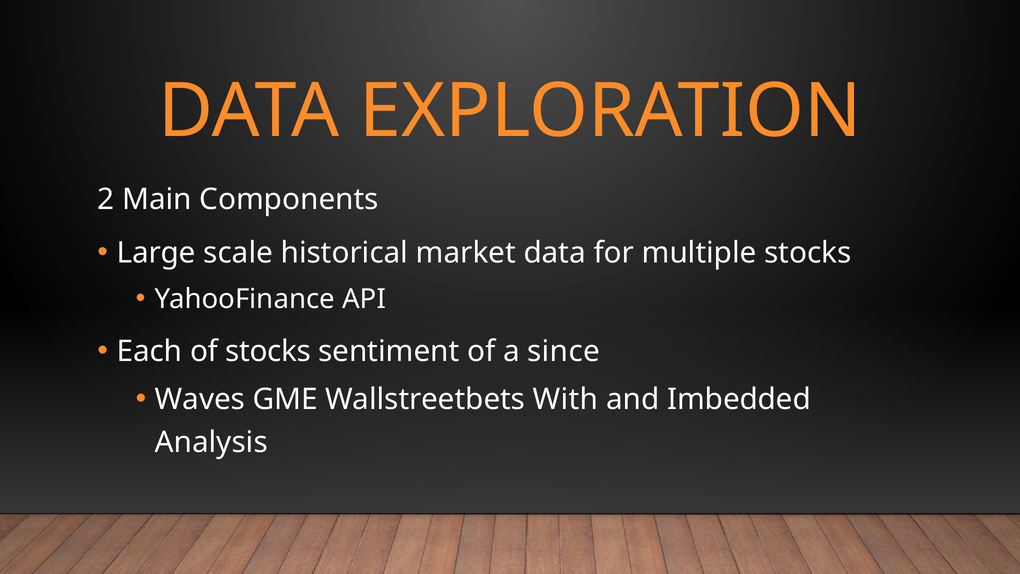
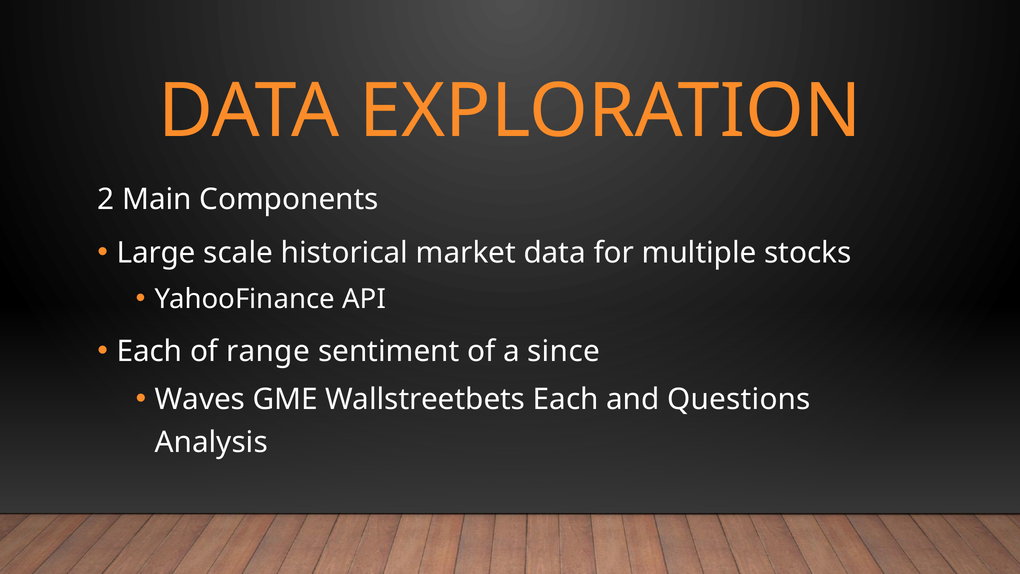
of stocks: stocks -> range (268, 351)
Wallstreetbets With: With -> Each (566, 399)
Imbedded: Imbedded -> Questions (739, 399)
